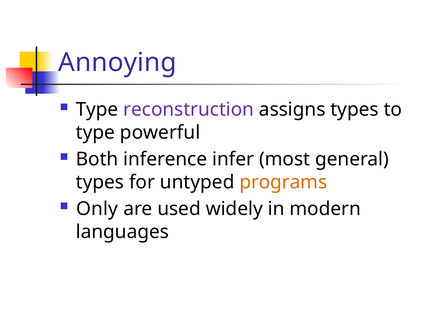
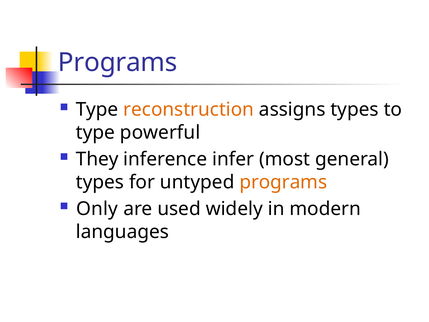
Annoying: Annoying -> Programs (118, 63)
reconstruction colour: purple -> orange (189, 110)
Both: Both -> They (97, 159)
